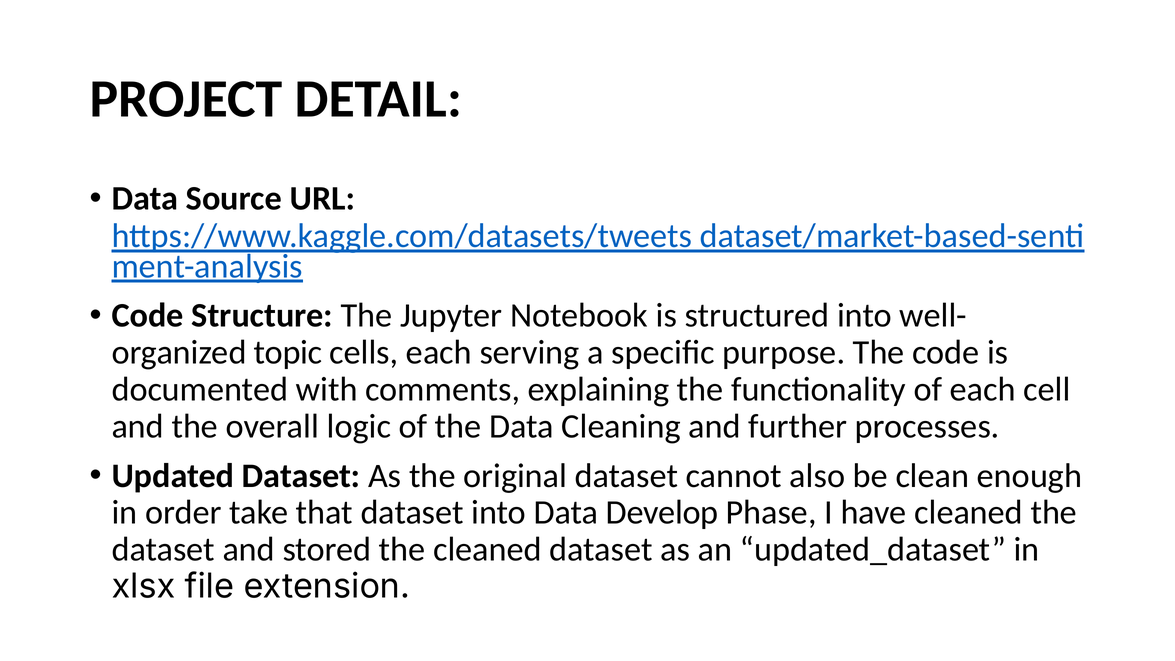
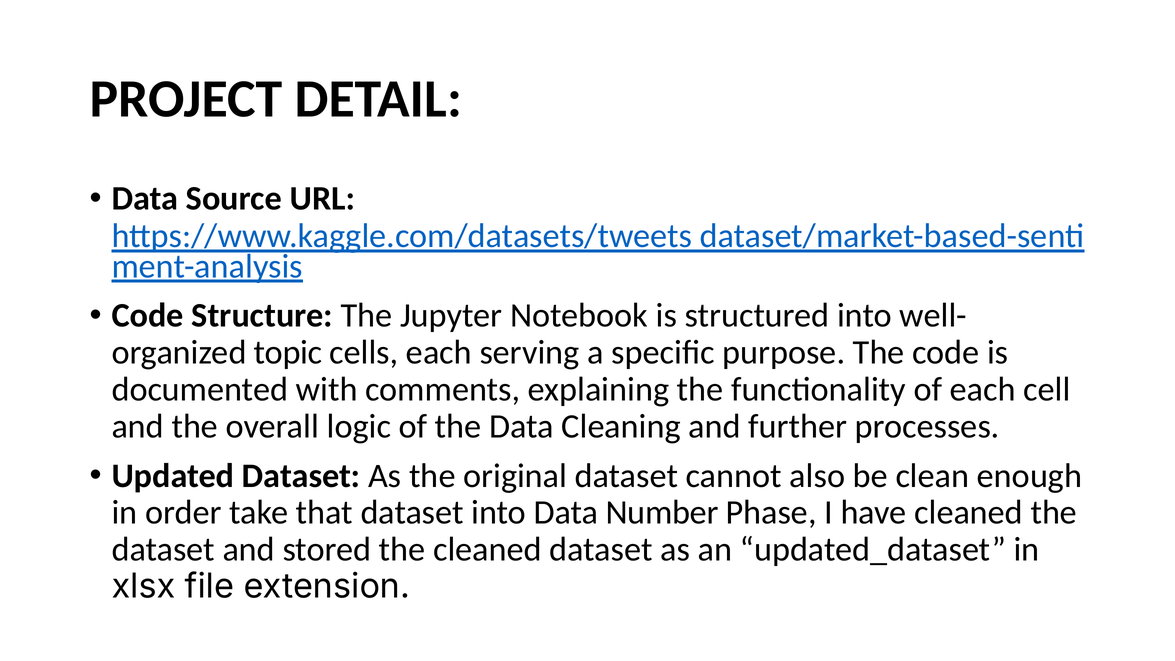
Develop: Develop -> Number (662, 513)
